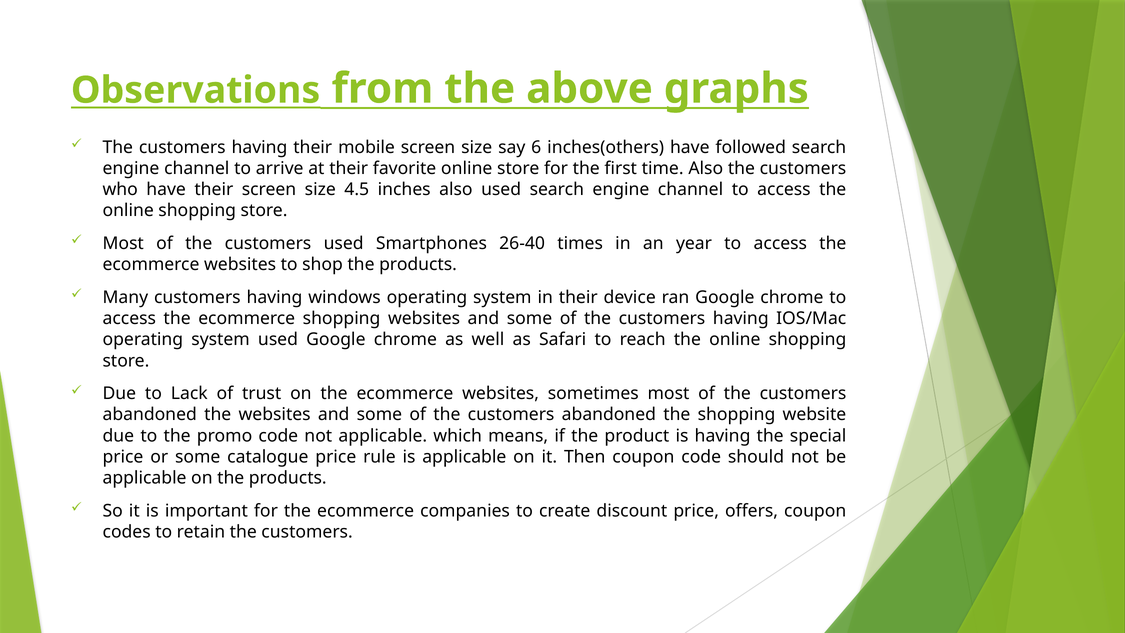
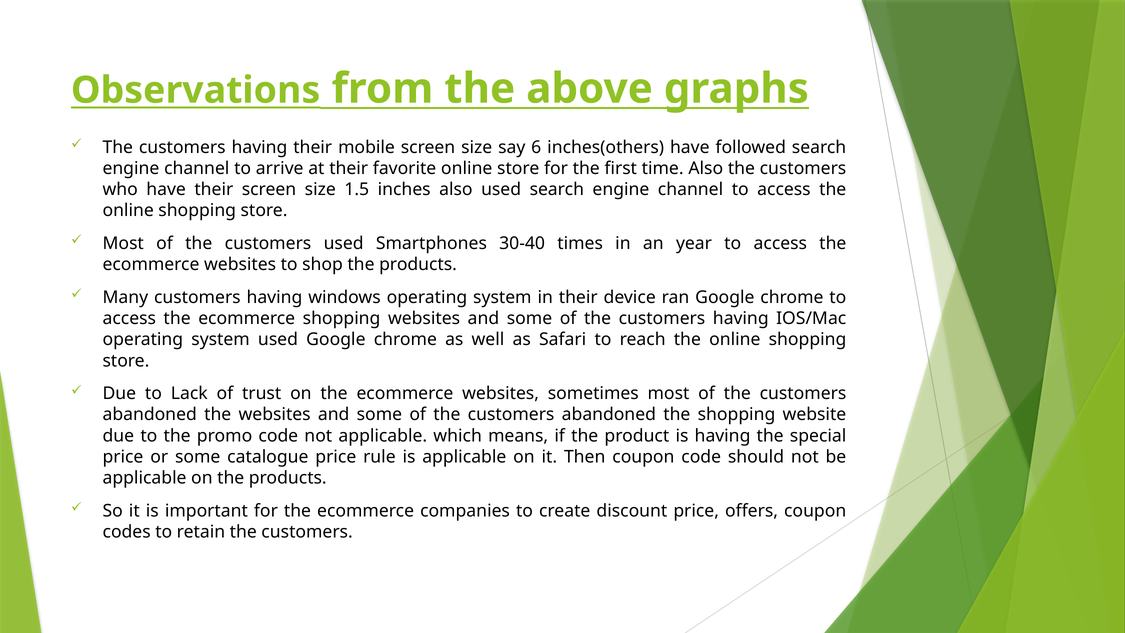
4.5: 4.5 -> 1.5 (357, 190)
26-40: 26-40 -> 30-40 (522, 243)
